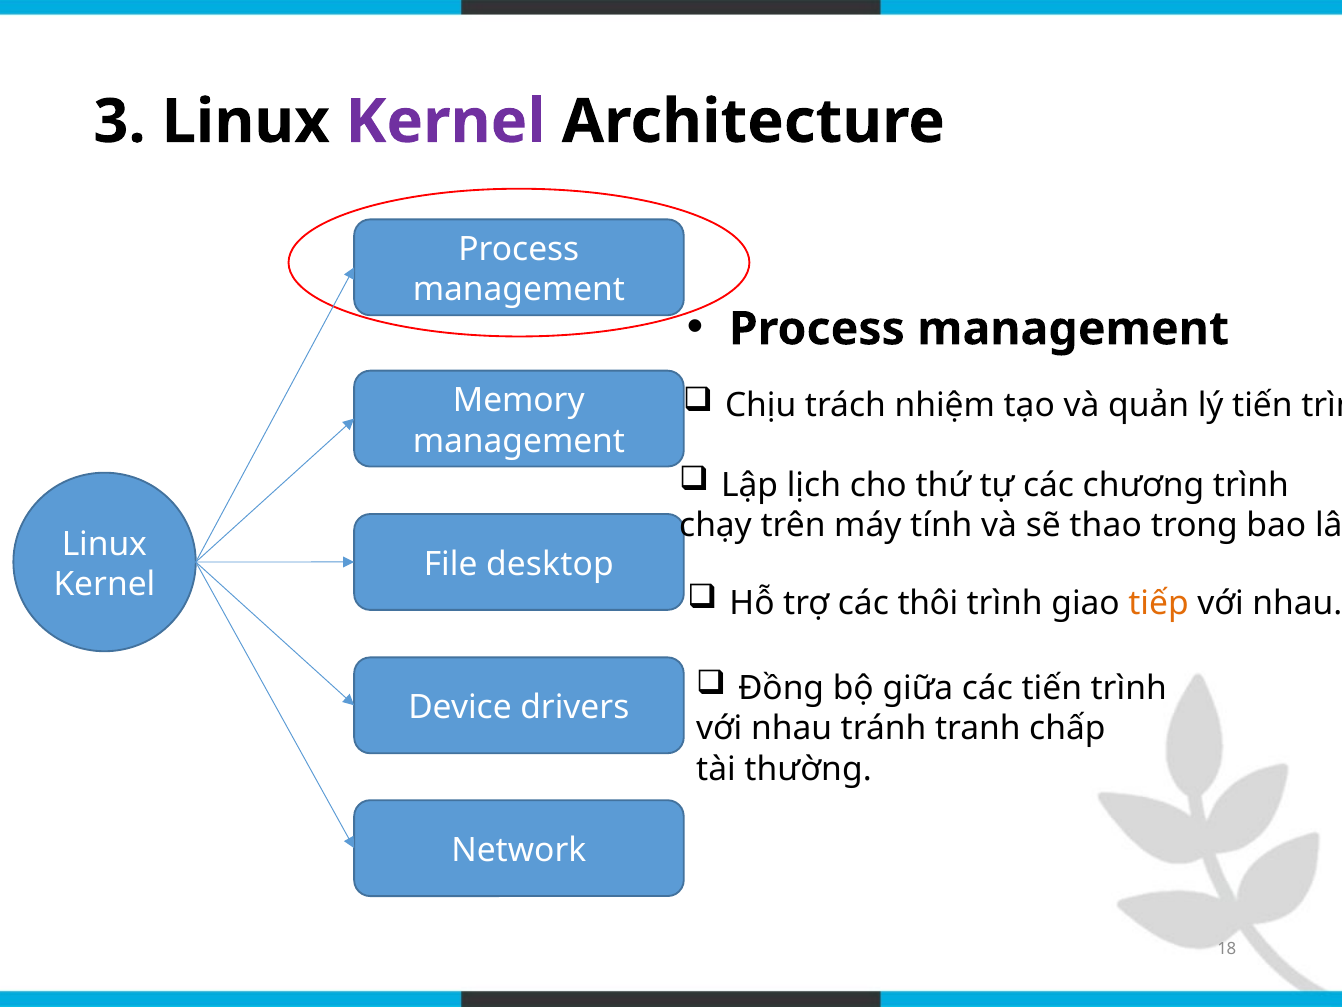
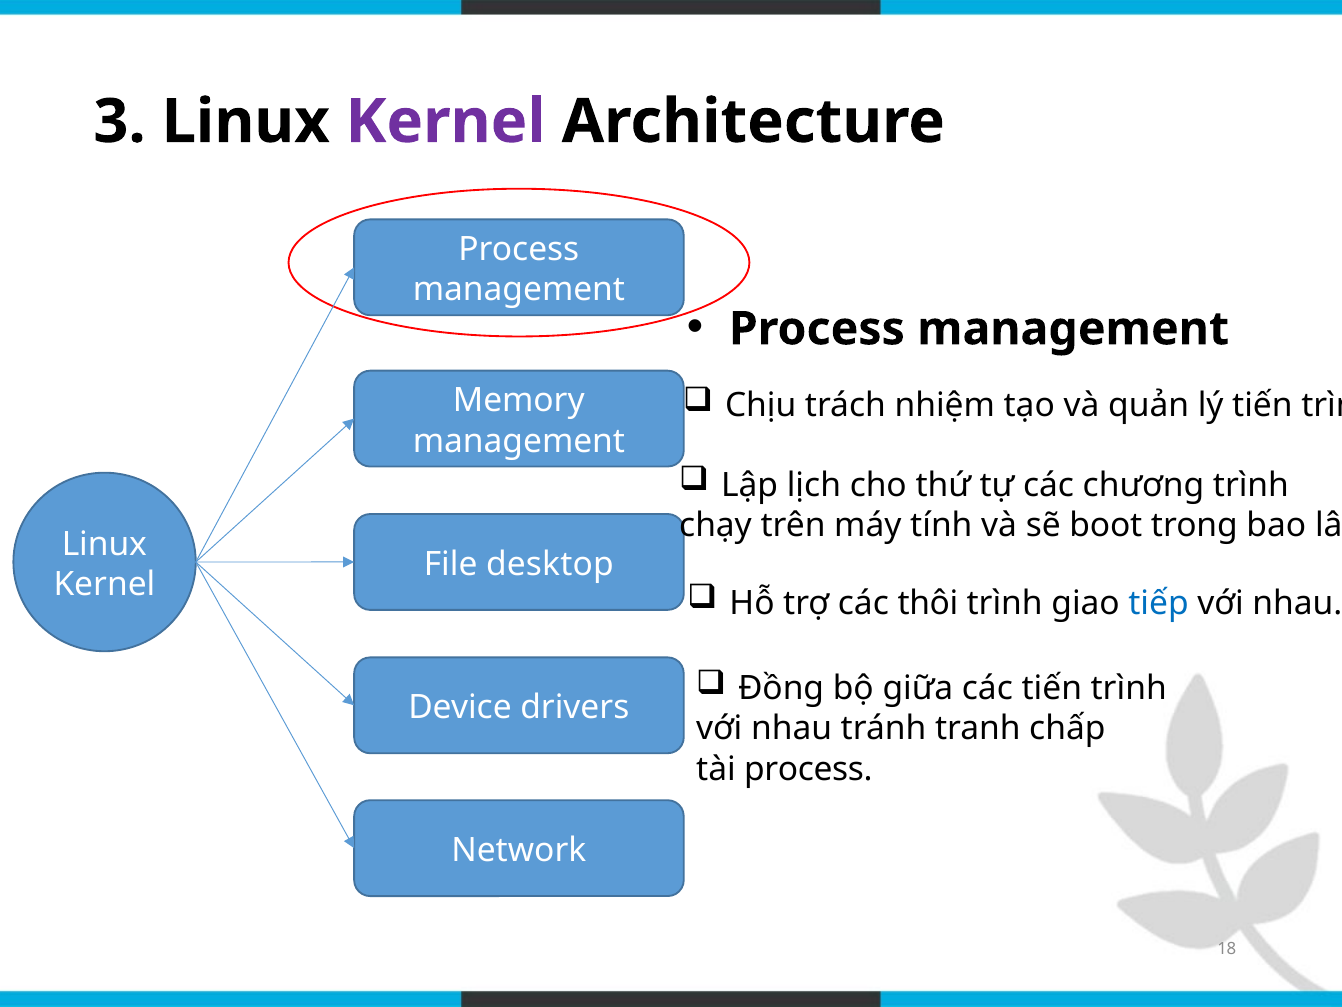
thao: thao -> boot (1106, 525)
tiếp colour: orange -> blue (1159, 603)
tài thường: thường -> process (808, 769)
